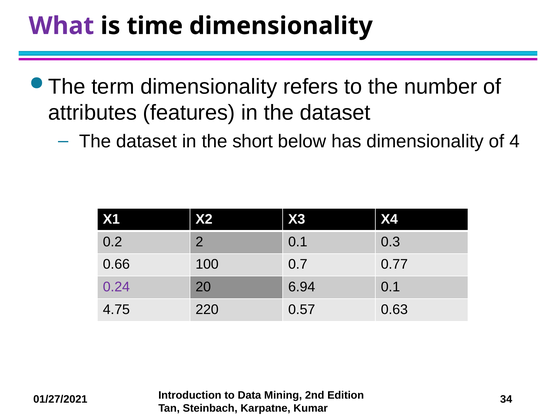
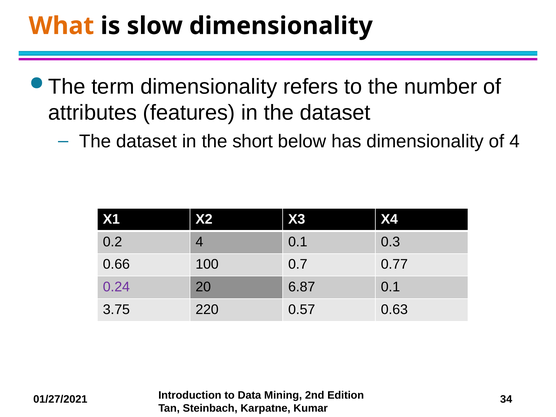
What colour: purple -> orange (61, 26)
time: time -> slow (155, 26)
0.2 2: 2 -> 4 (199, 242)
6.94: 6.94 -> 6.87 (302, 287)
4.75: 4.75 -> 3.75 (116, 309)
